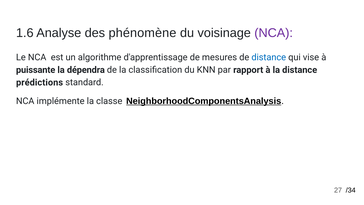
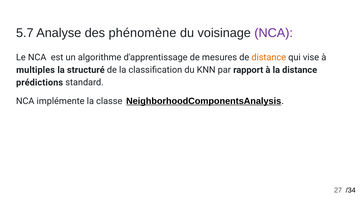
1.6: 1.6 -> 5.7 (25, 33)
distance colour: blue -> orange (269, 57)
puissante: puissante -> multiples (36, 70)
dépendra: dépendra -> structuré (86, 70)
